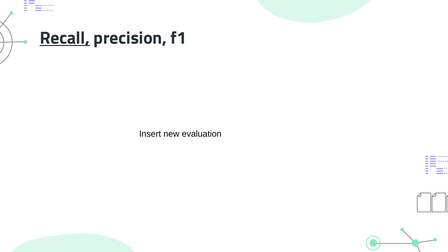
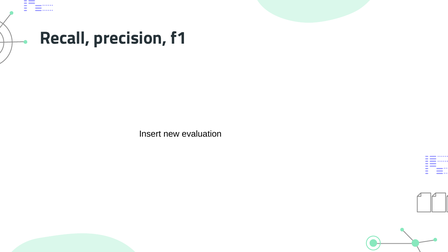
Recall underline: present -> none (65, 38)
